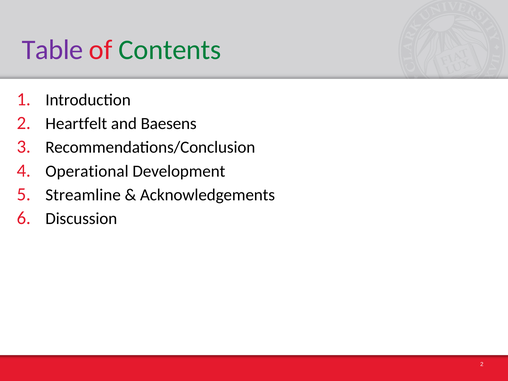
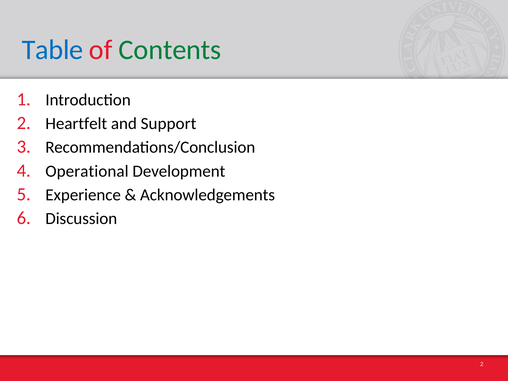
Table colour: purple -> blue (53, 50)
Baesens: Baesens -> Support (169, 124)
Streamline: Streamline -> Experience (83, 195)
